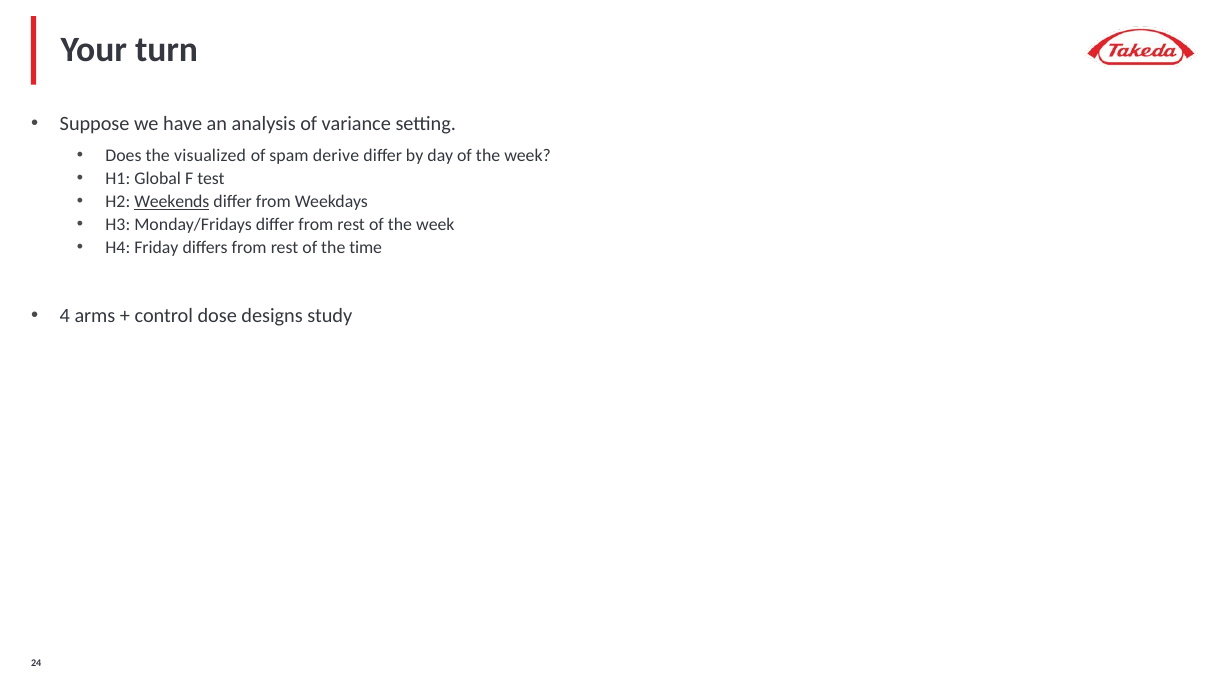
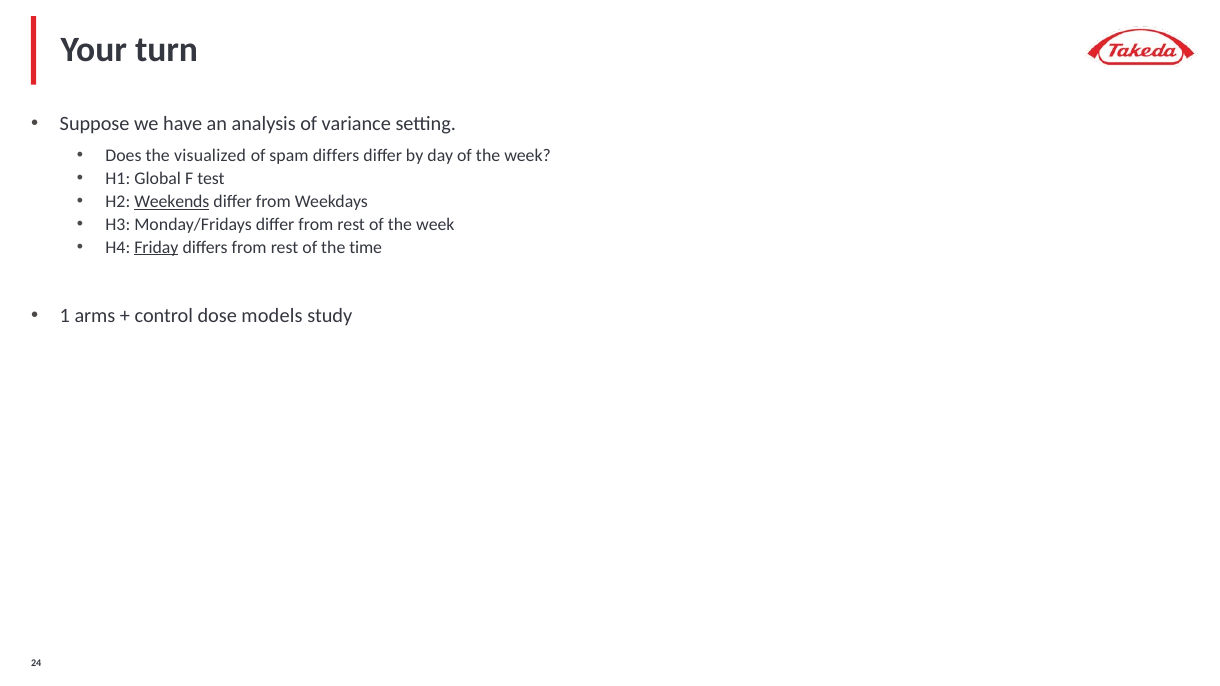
spam derive: derive -> differs (336, 156)
Friday underline: none -> present (156, 247)
4: 4 -> 1 (65, 316)
designs: designs -> models (272, 316)
